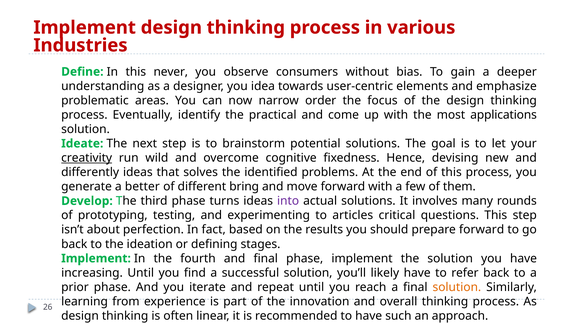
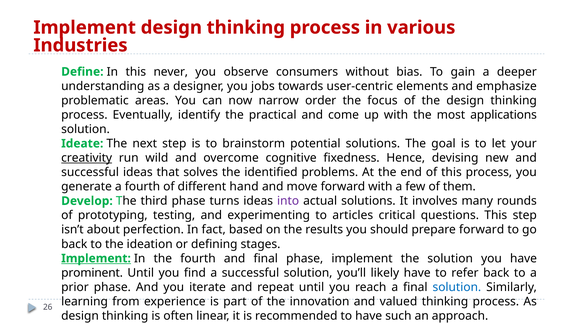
idea: idea -> jobs (263, 86)
differently: differently -> successful (90, 172)
a better: better -> fourth (142, 186)
bring: bring -> hand (244, 186)
Implement underline: none -> present (96, 258)
increasing: increasing -> prominent (92, 272)
solution colour: orange -> blue (457, 287)
overall: overall -> valued (398, 301)
